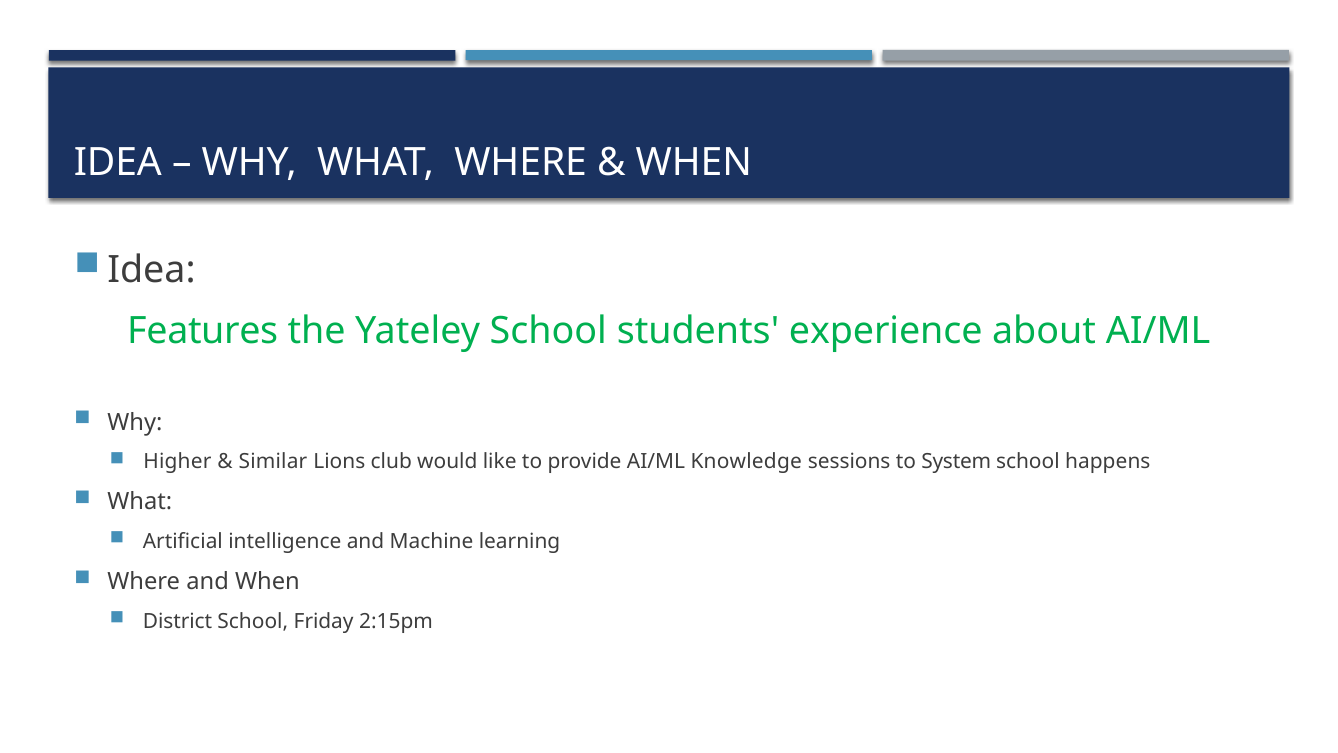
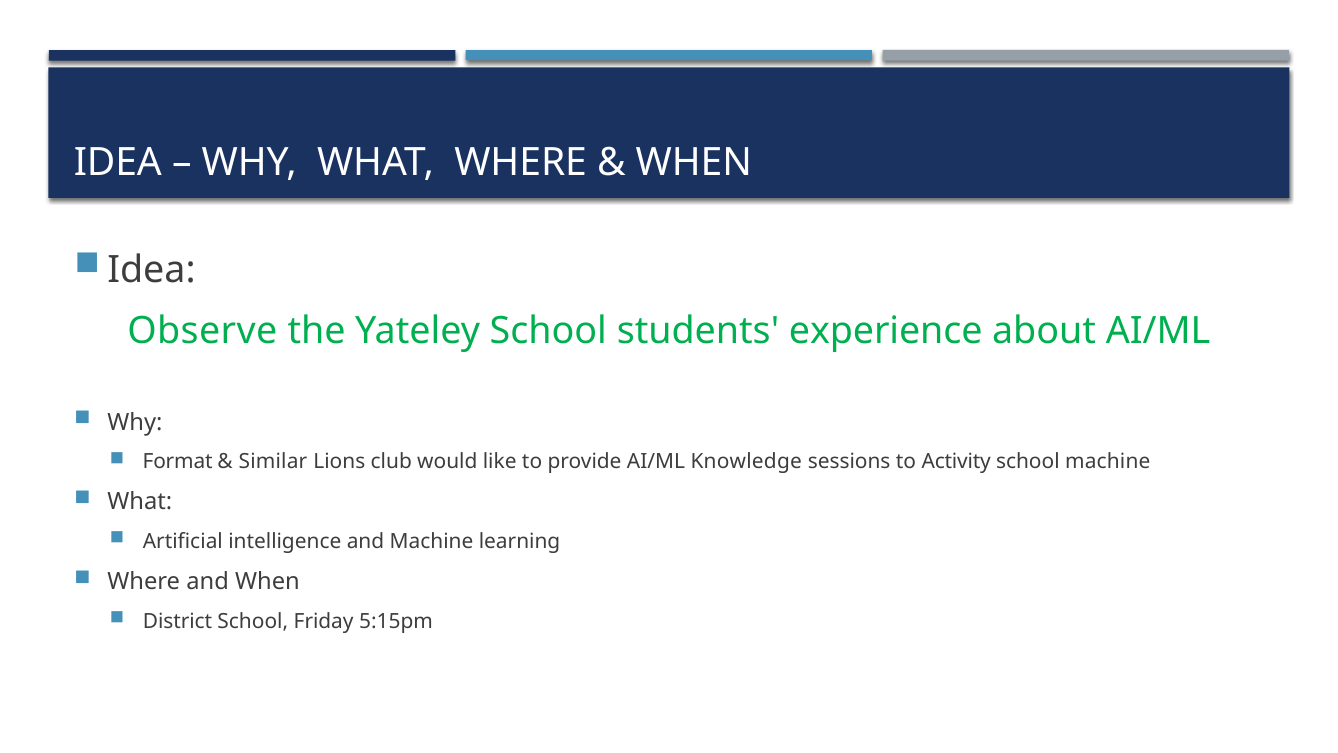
Features: Features -> Observe (202, 331)
Higher: Higher -> Format (178, 461)
System: System -> Activity (956, 461)
school happens: happens -> machine (1108, 461)
2:15pm: 2:15pm -> 5:15pm (396, 621)
